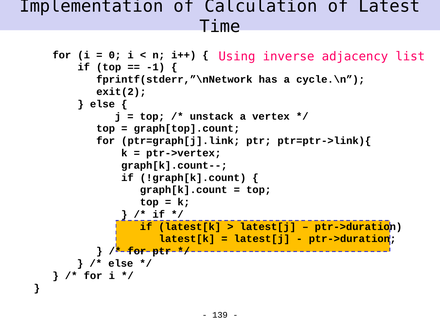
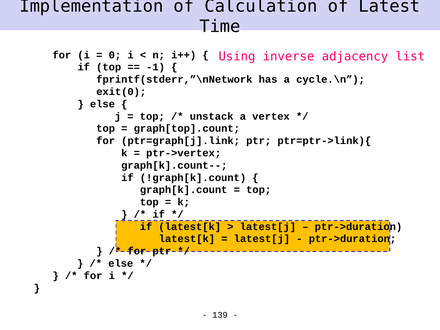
exit(2: exit(2 -> exit(0 (121, 92)
